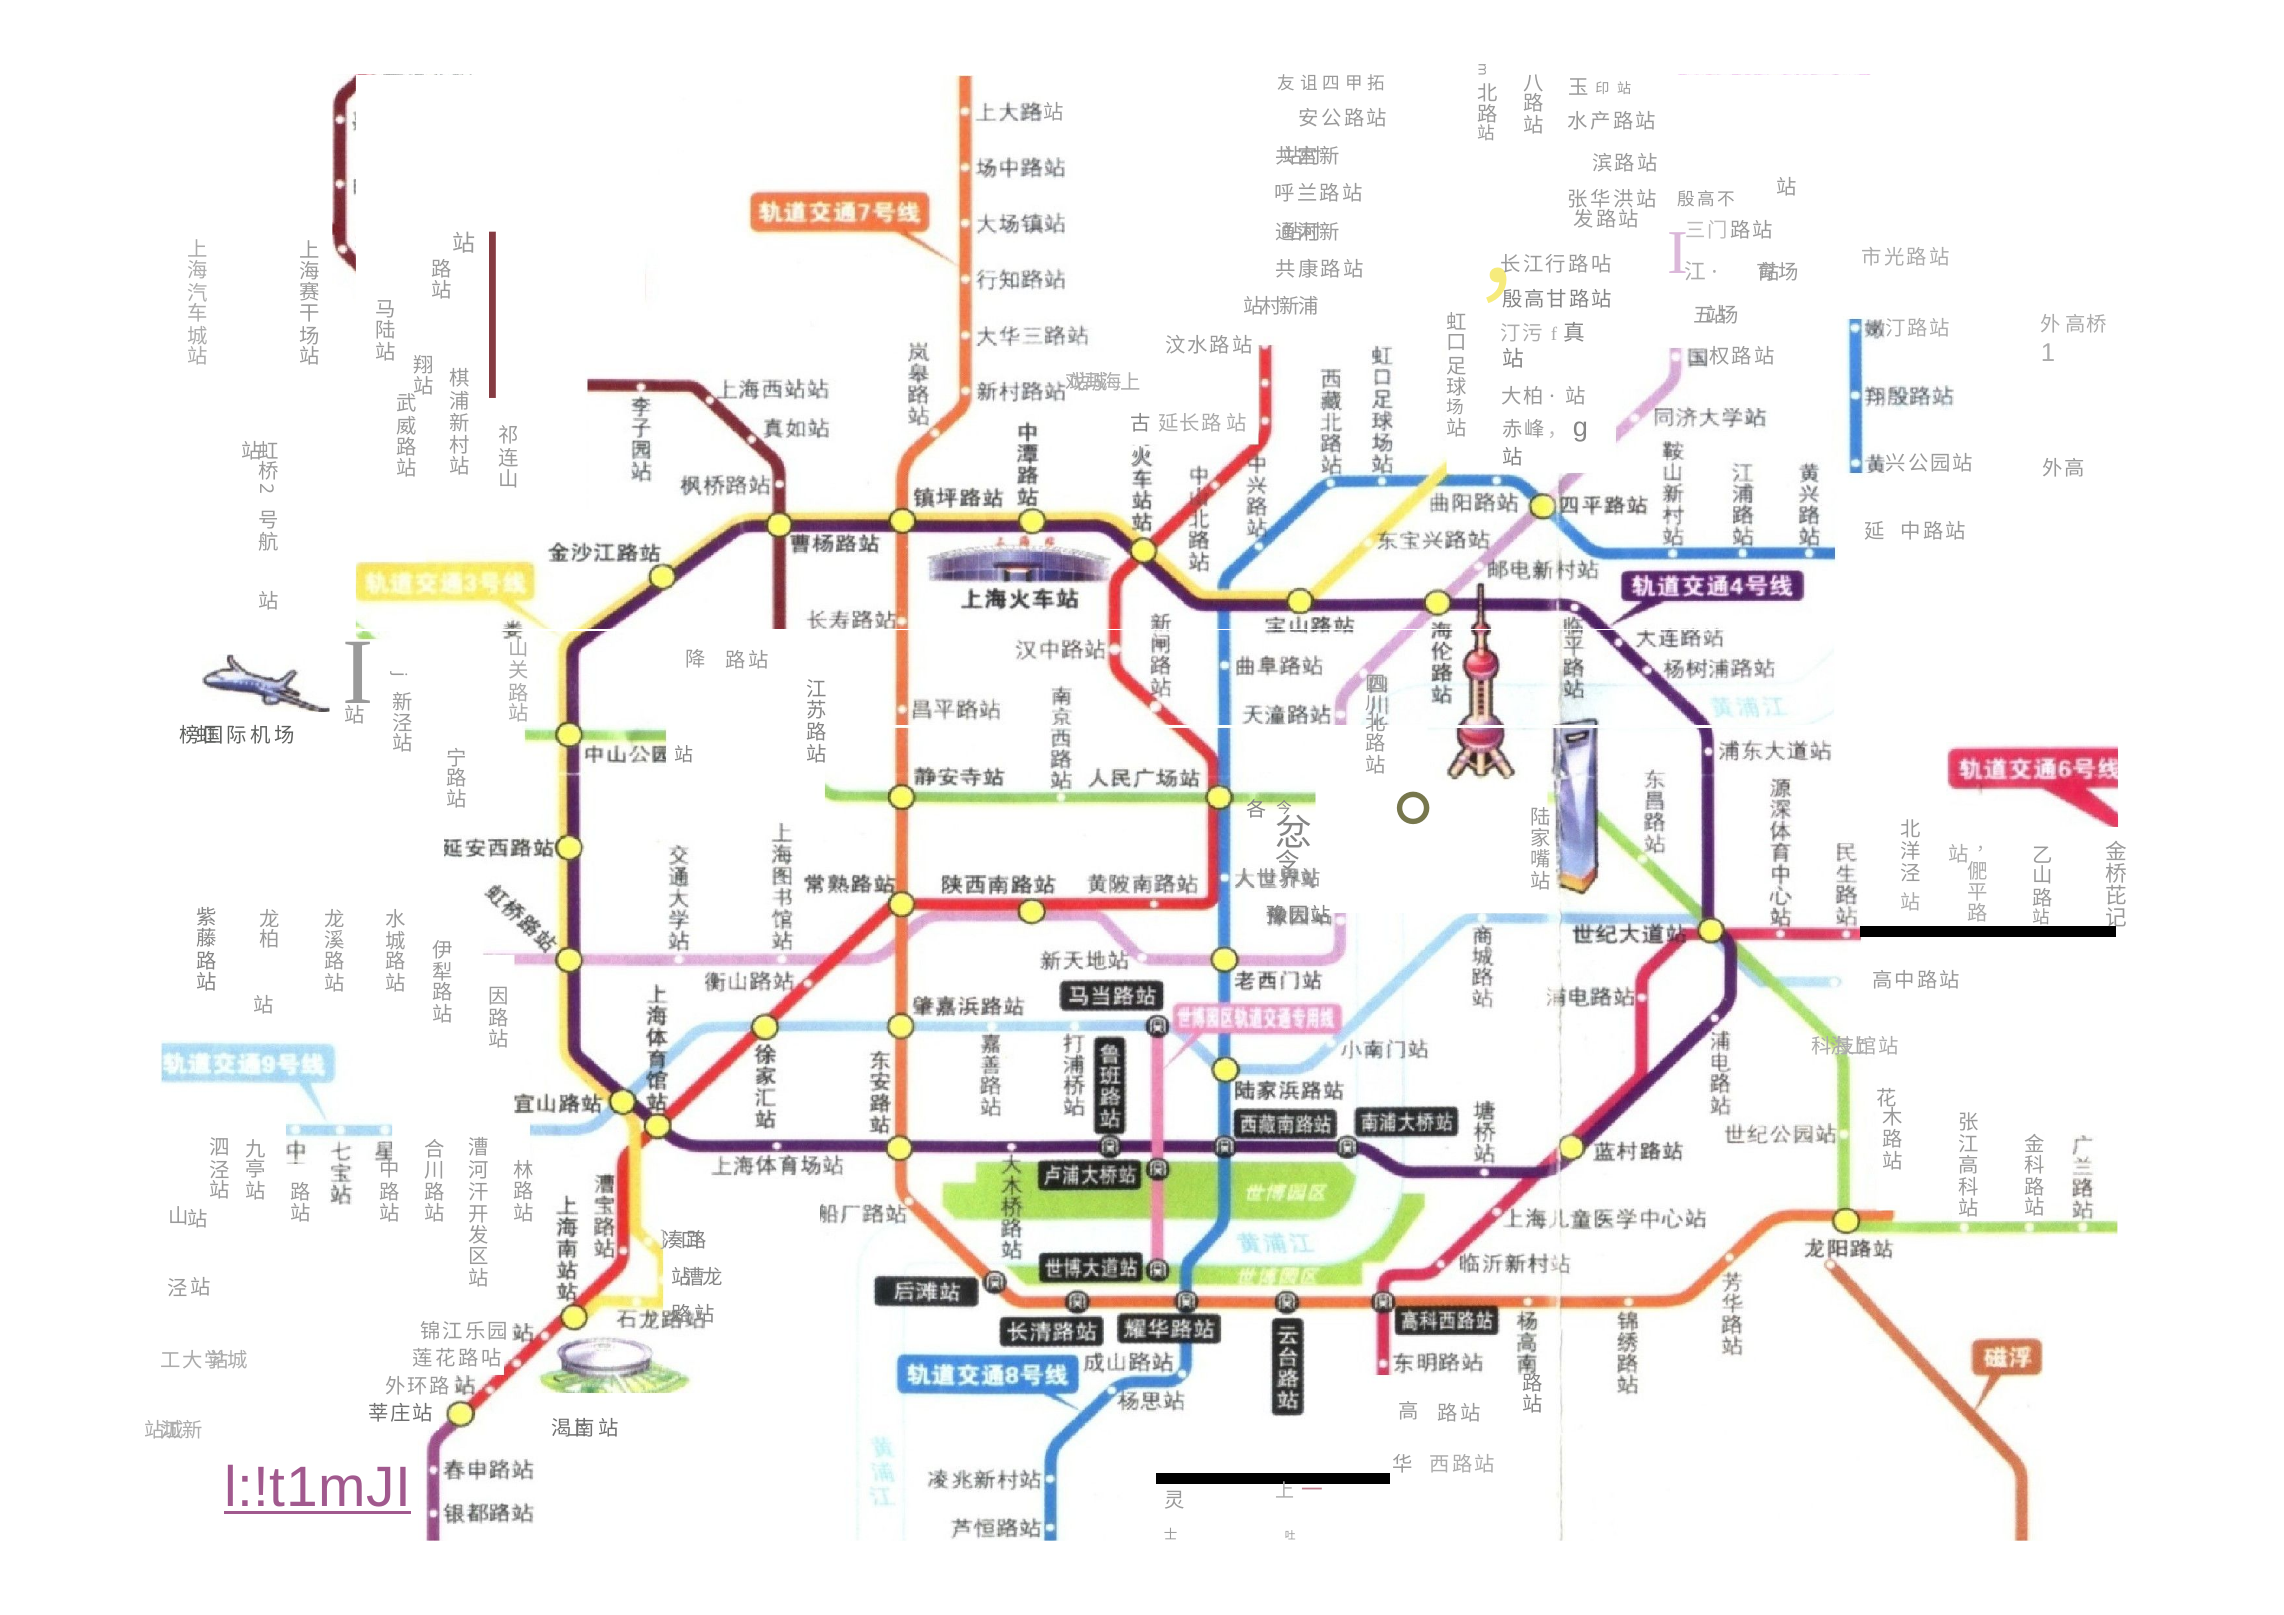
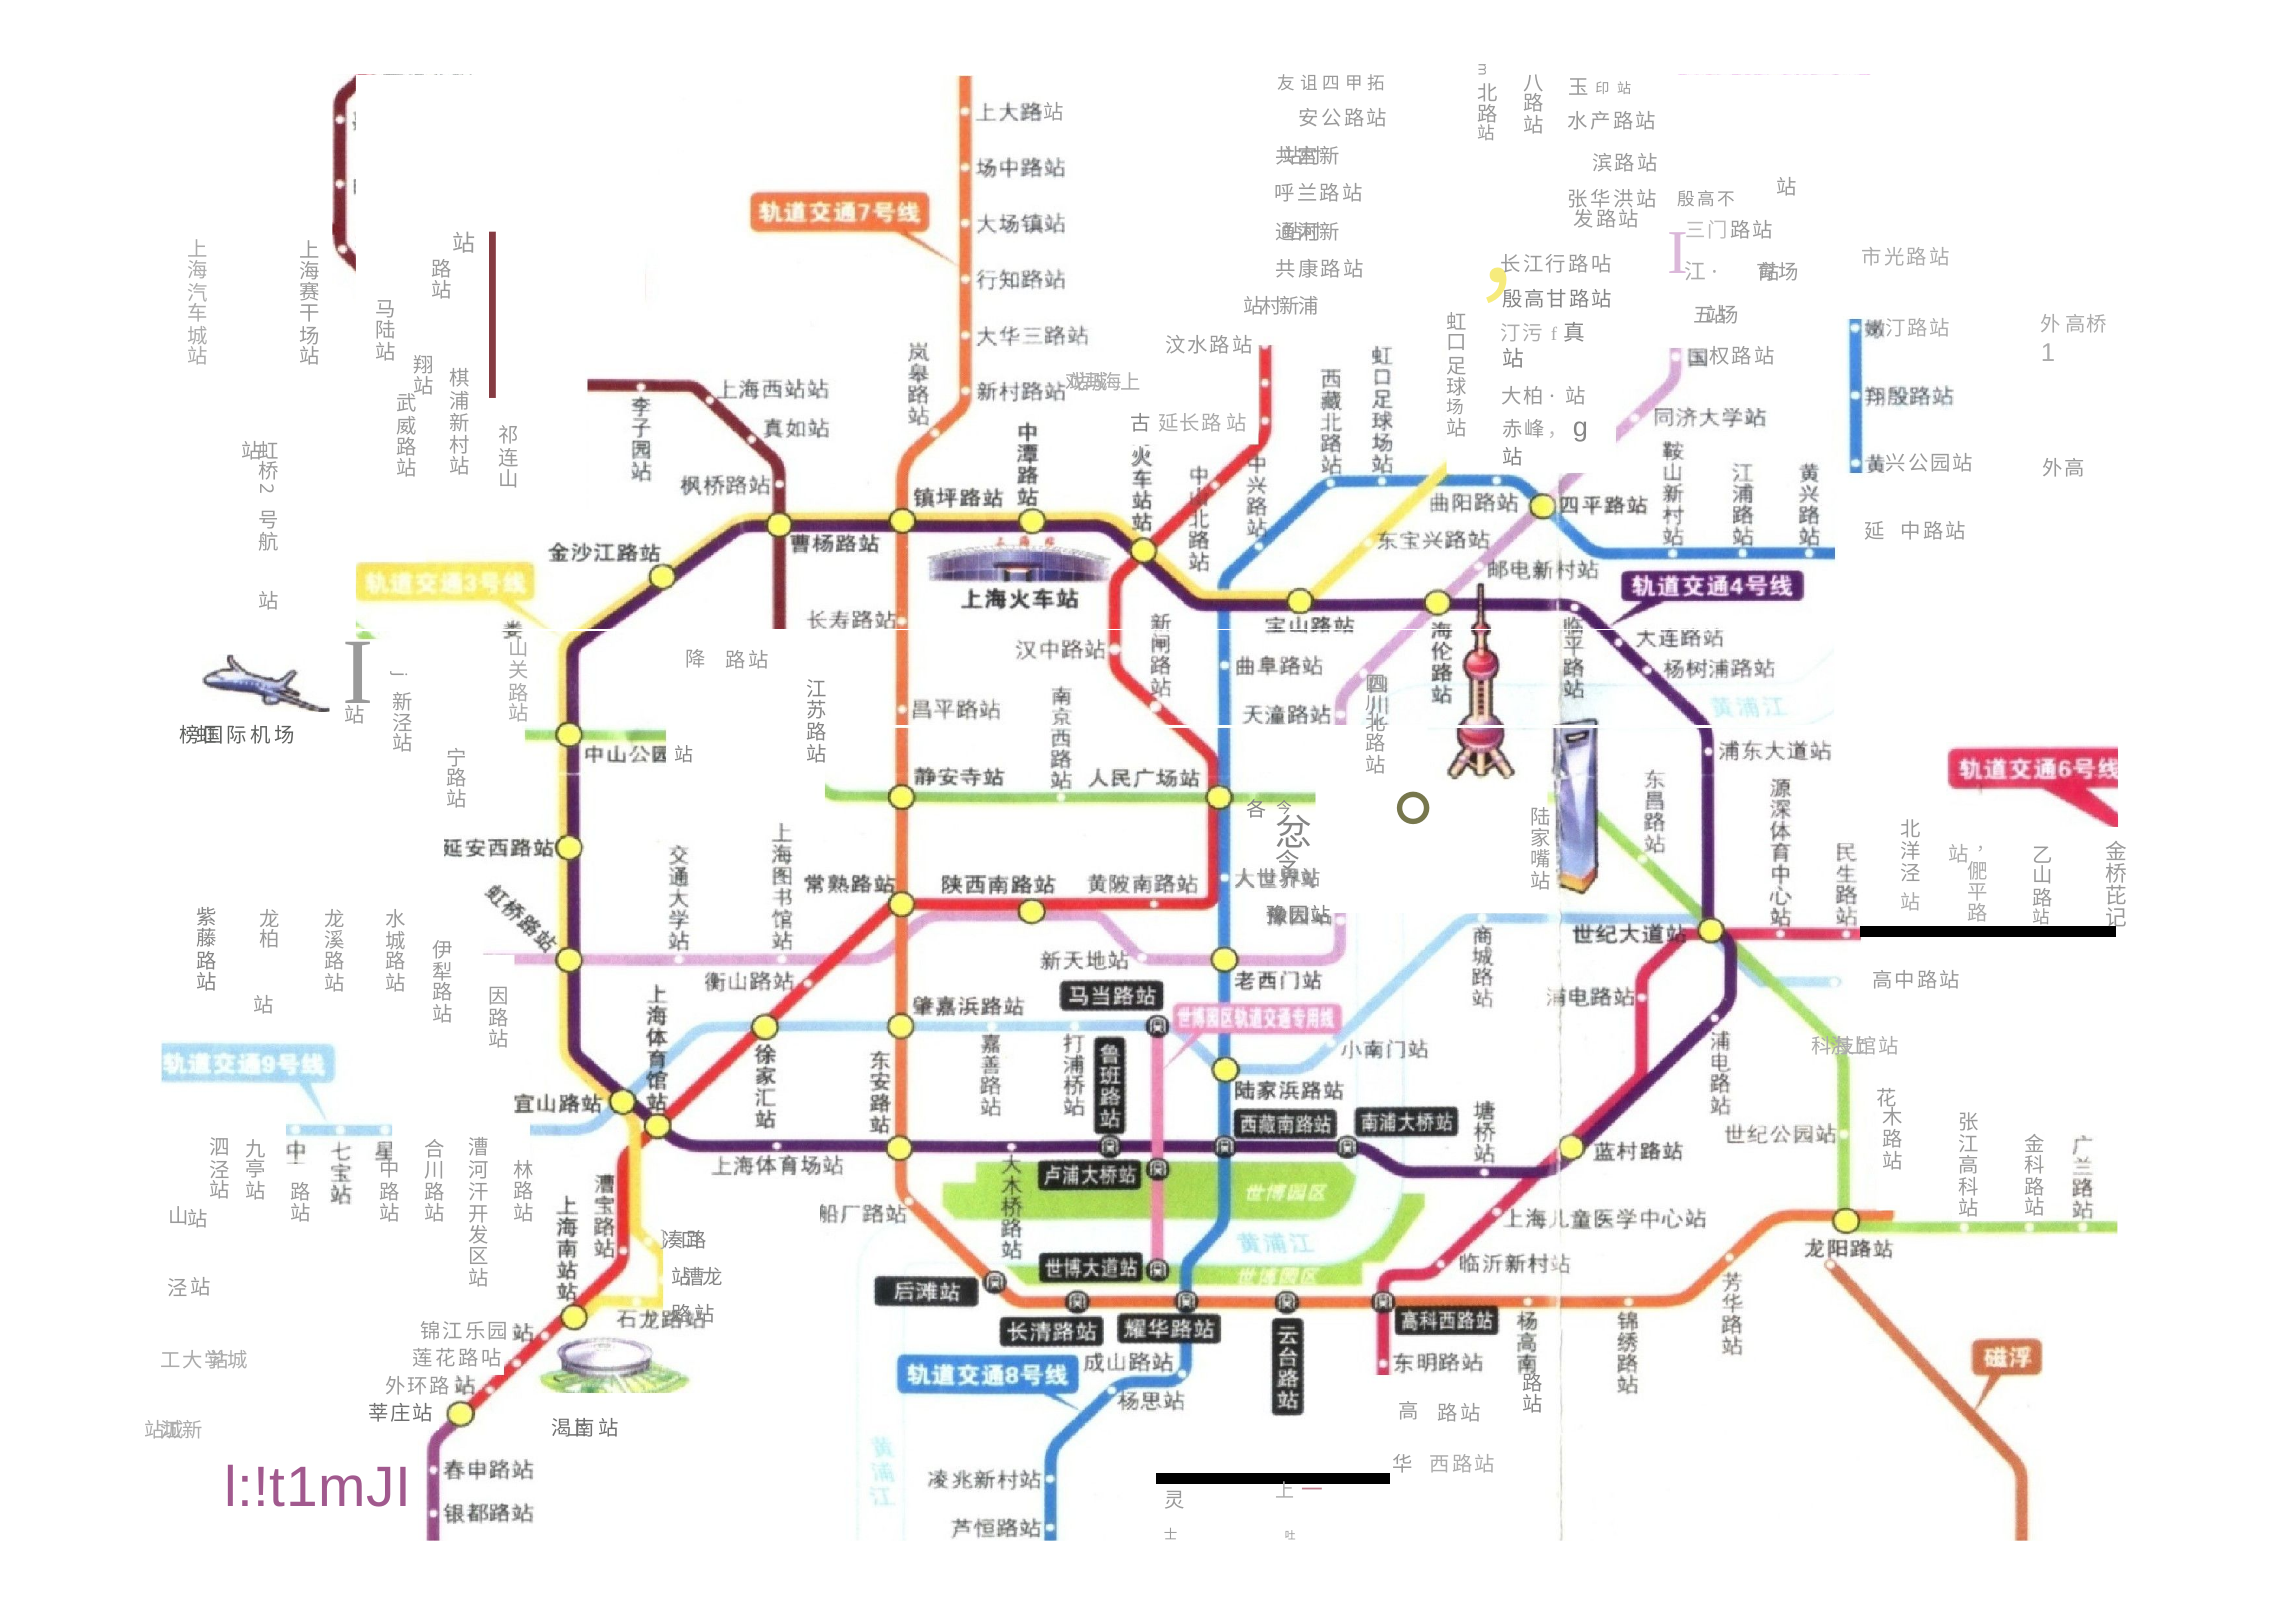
l:!t1mJI underline: present -> none (318, 1488)
